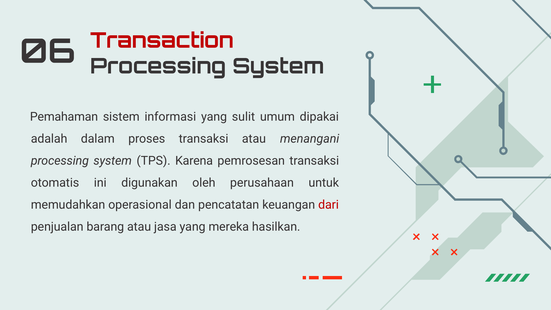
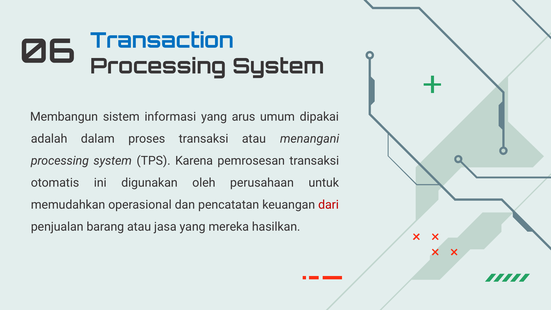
Transaction colour: red -> blue (162, 41)
Pemahaman: Pemahaman -> Membangun (64, 117)
sulit: sulit -> arus (244, 117)
